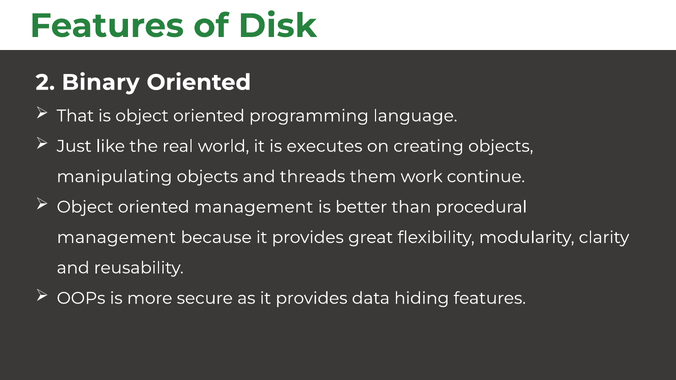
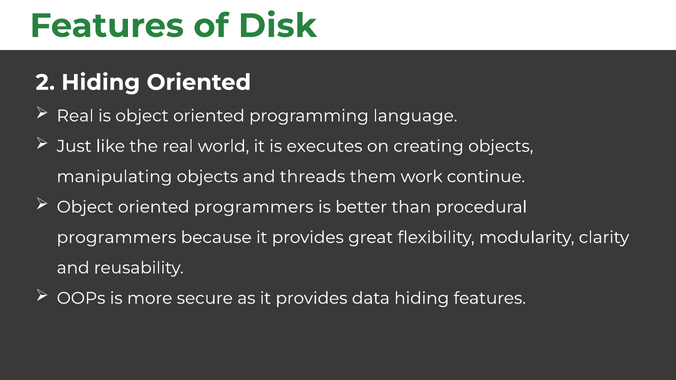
2 Binary: Binary -> Hiding (101, 82)
That: That -> Real (75, 116)
oriented management: management -> programmers (254, 207)
management: management -> programmers (116, 238)
